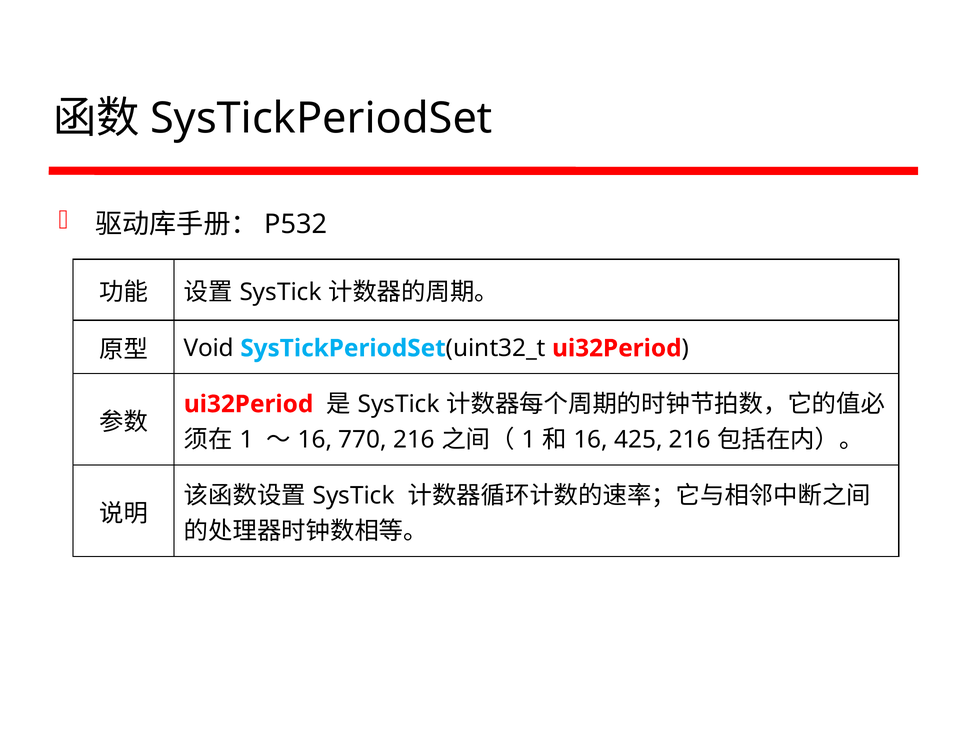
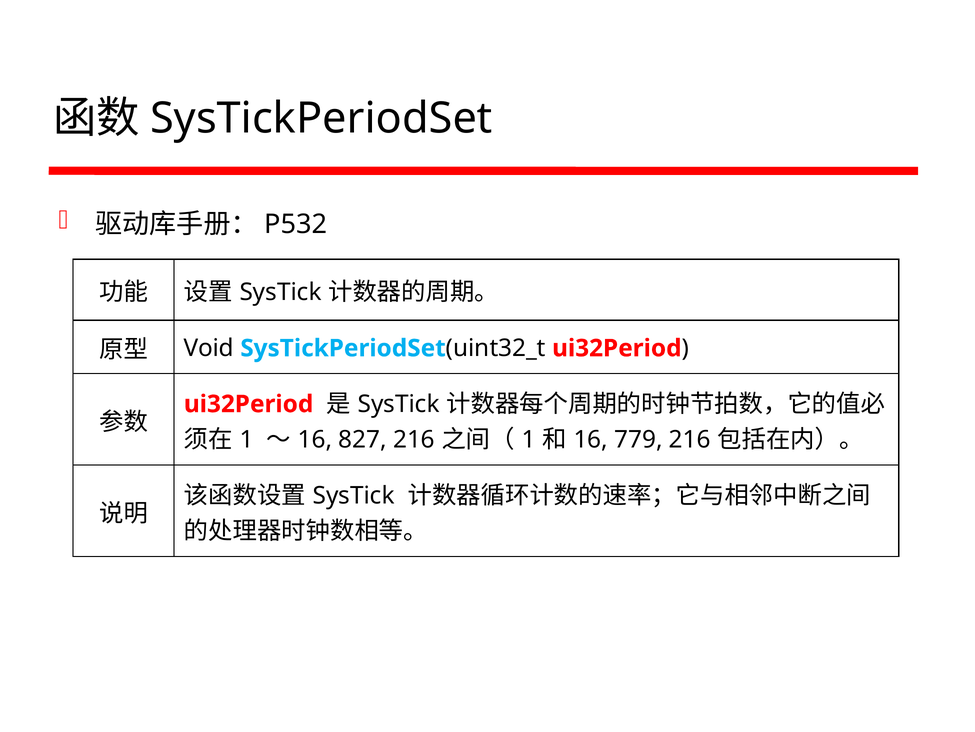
770: 770 -> 827 (363, 439)
425: 425 -> 779 (638, 439)
